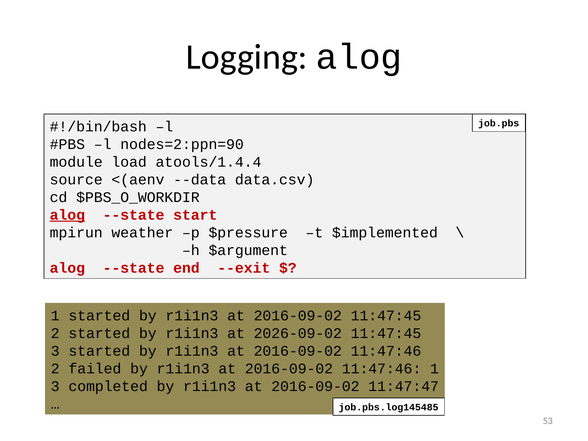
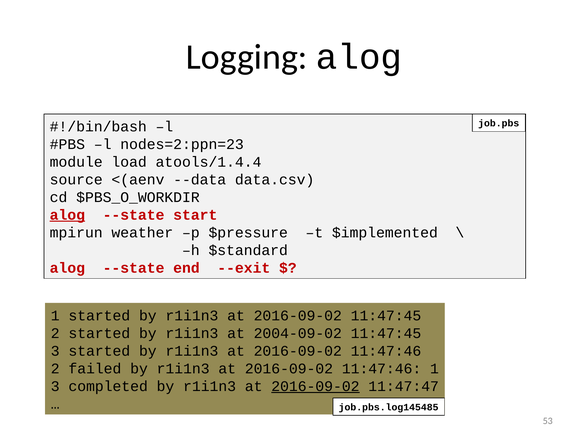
nodes=2:ppn=90: nodes=2:ppn=90 -> nodes=2:ppn=23 (182, 144)
$argument: $argument -> $standard (248, 250)
2026-09-02: 2026-09-02 -> 2004-09-02 (298, 333)
2016-09-02 underline: none -> present (315, 386)
